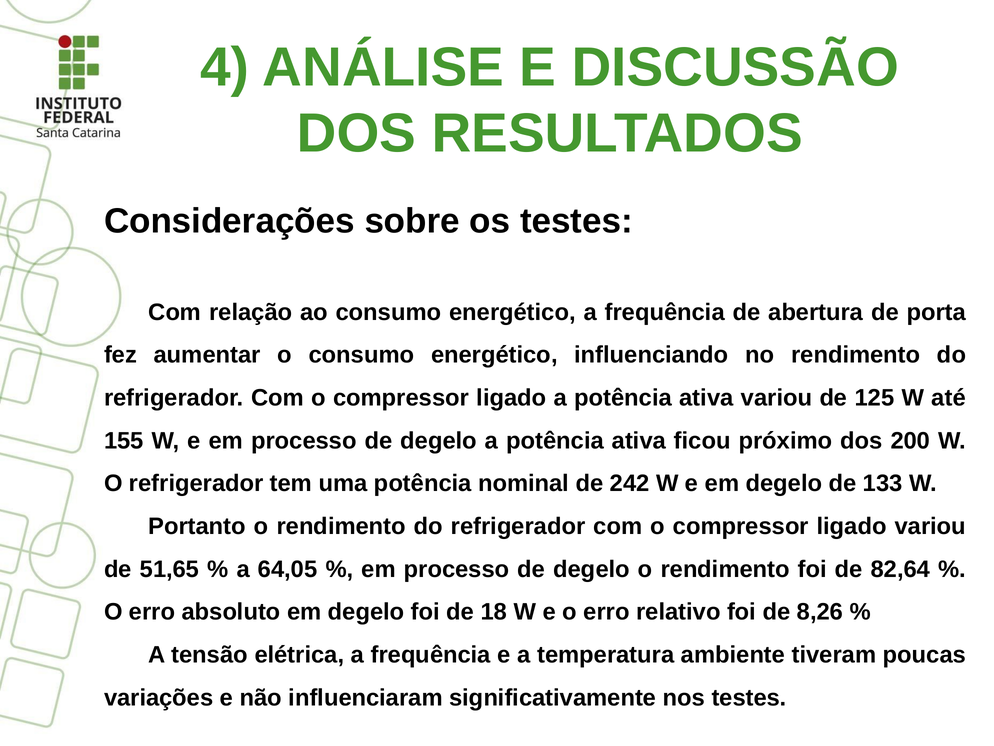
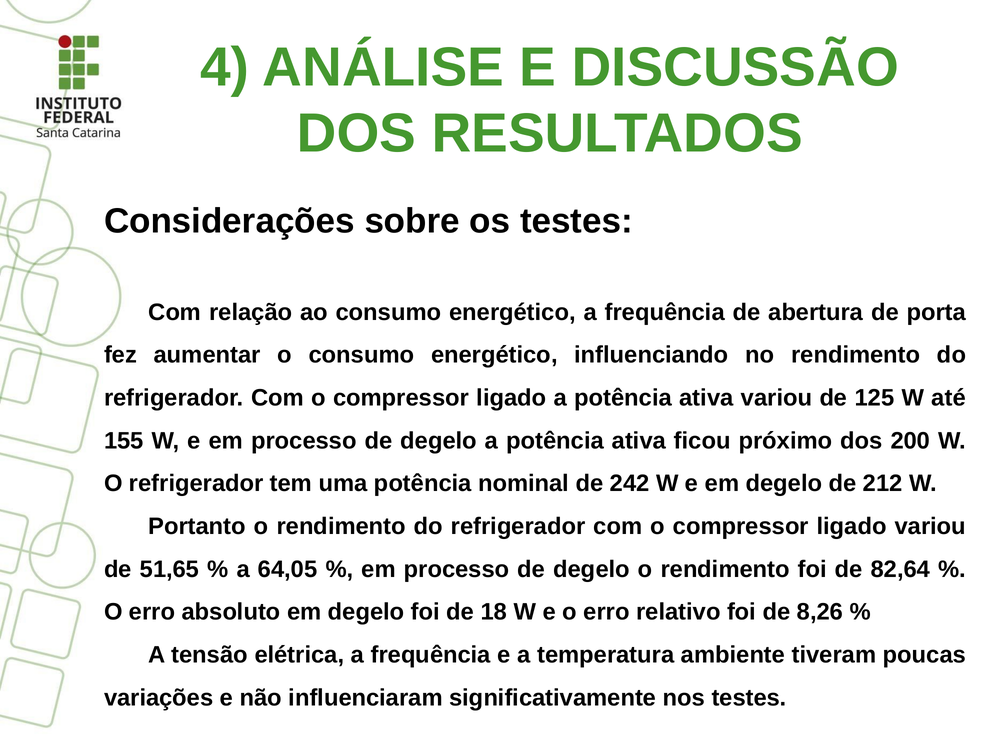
133: 133 -> 212 (883, 483)
